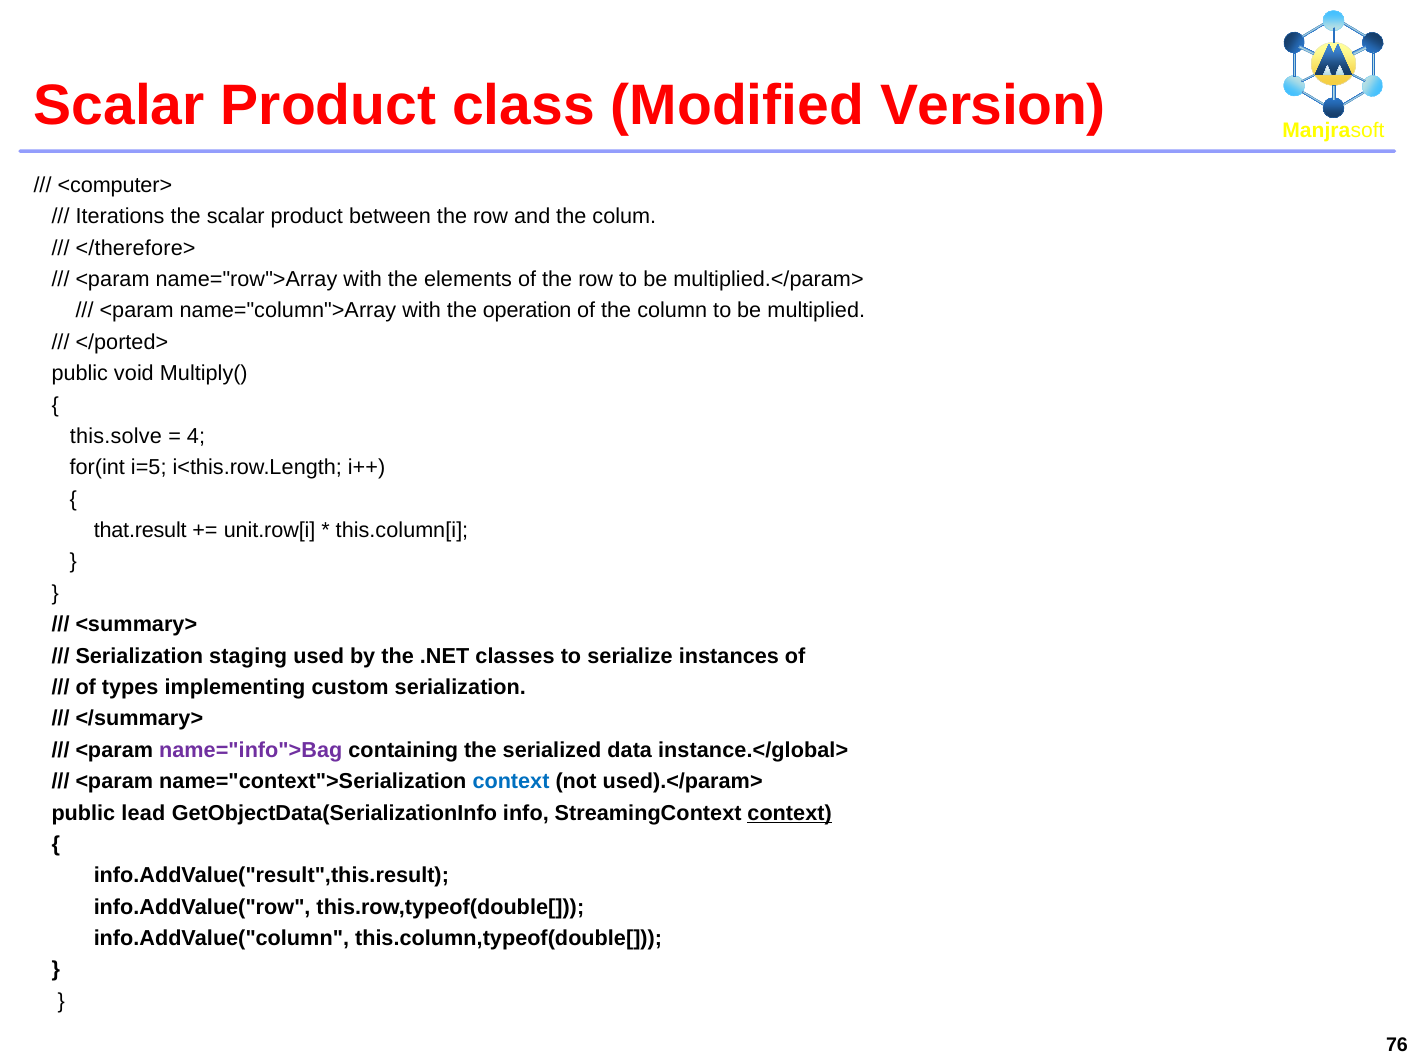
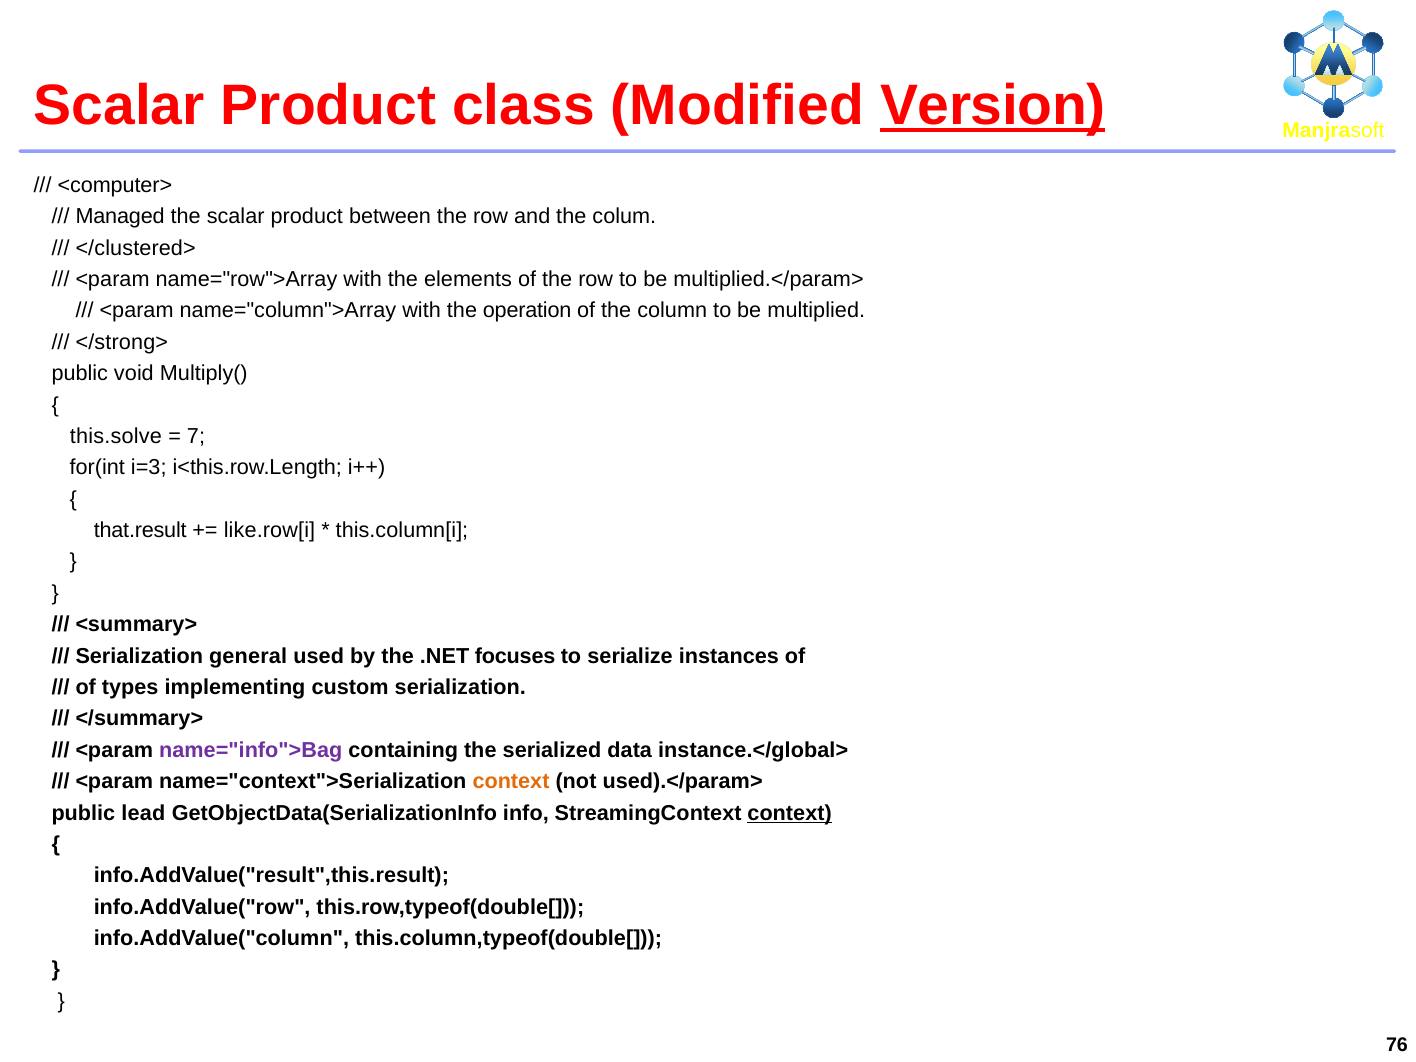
Version underline: none -> present (993, 105)
Iterations: Iterations -> Managed (120, 217)
</therefore>: </therefore> -> </clustered> (136, 248)
</ported>: </ported> -> </strong> (122, 342)
4: 4 -> 7 (196, 436)
i=5: i=5 -> i=3 (149, 468)
unit.row[i: unit.row[i -> like.row[i (270, 530)
staging: staging -> general (248, 656)
classes: classes -> focuses (515, 656)
context colour: blue -> orange (511, 782)
